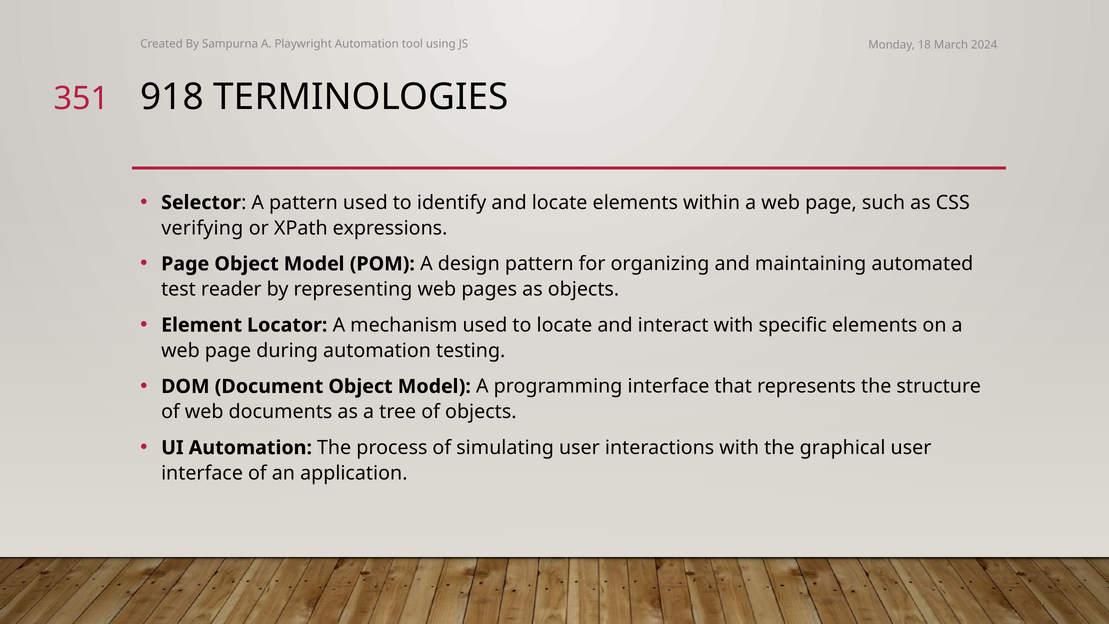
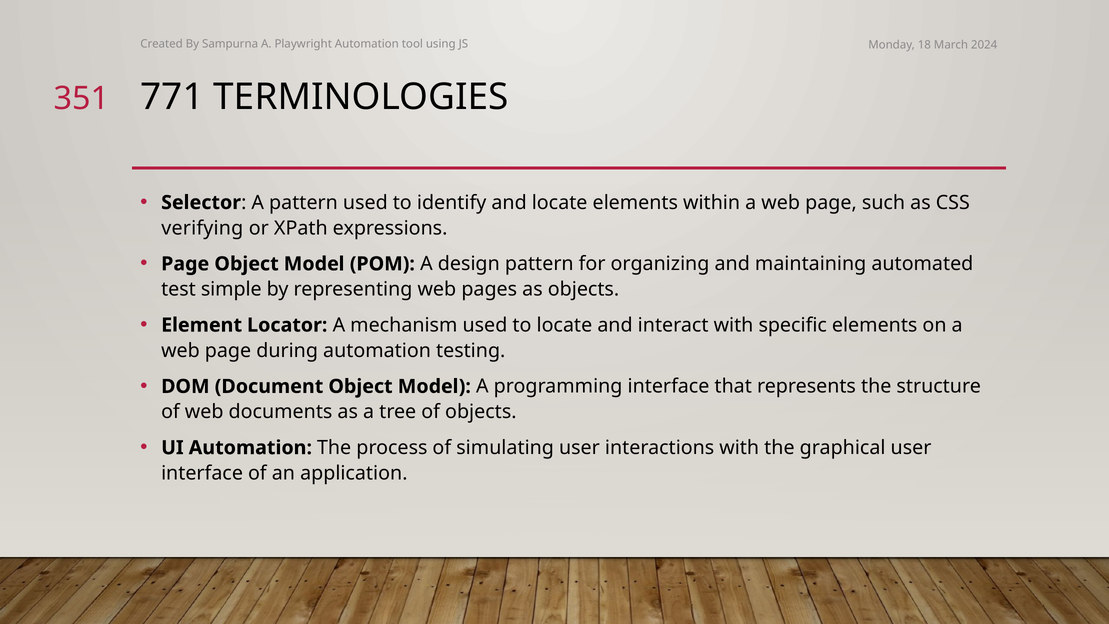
918: 918 -> 771 (172, 97)
reader: reader -> simple (231, 289)
